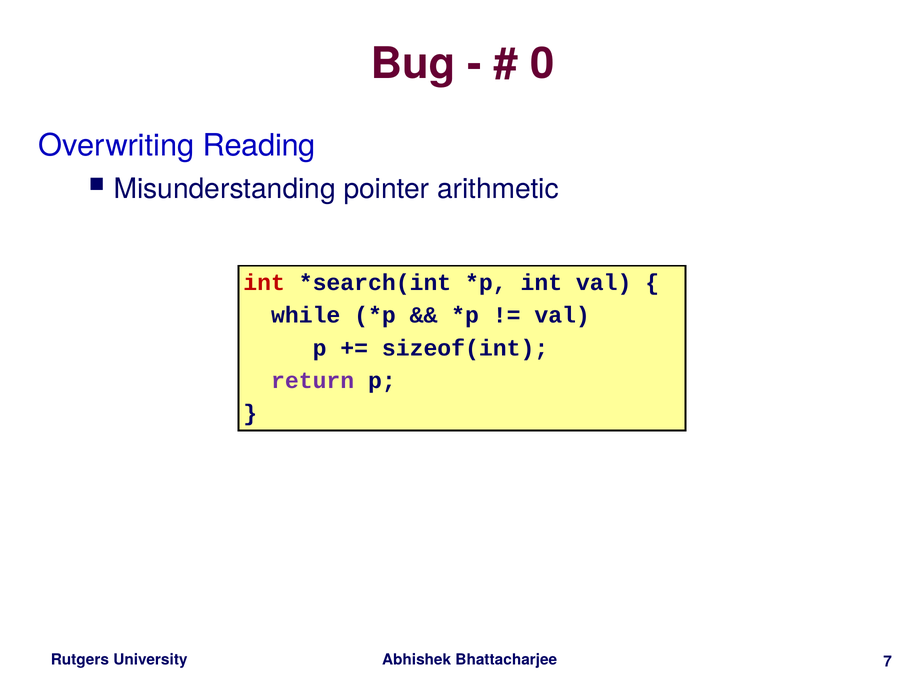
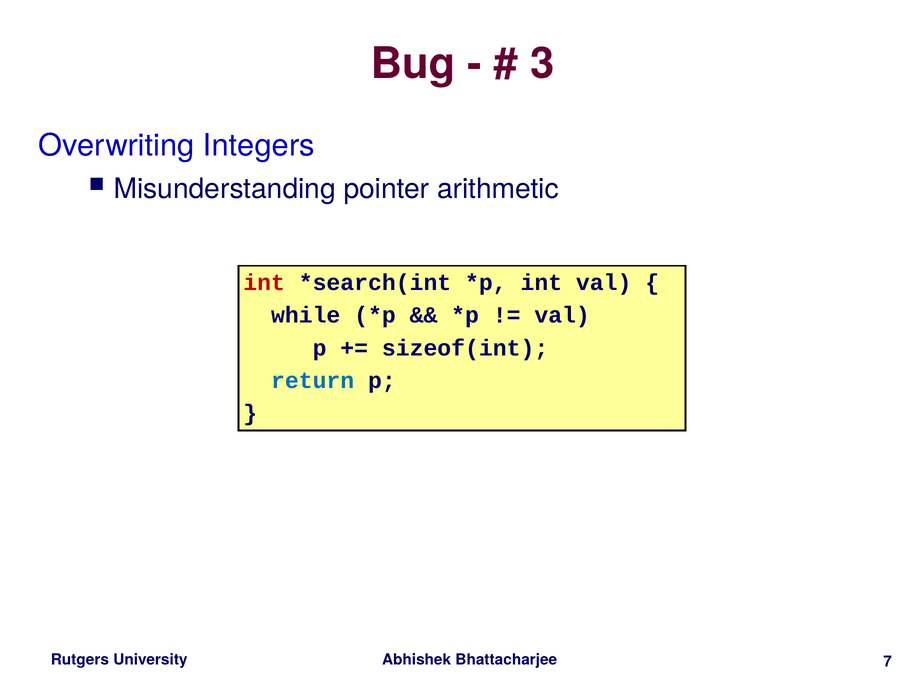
0: 0 -> 3 (542, 64)
Reading: Reading -> Integers (259, 146)
return colour: purple -> blue (313, 381)
